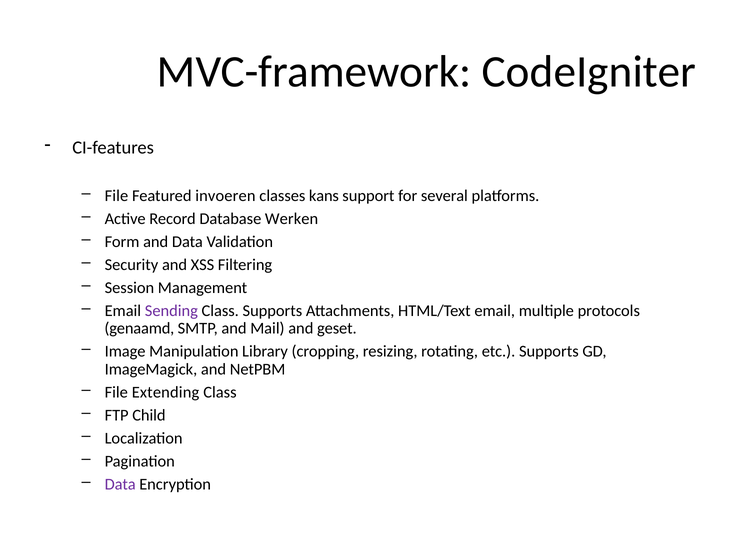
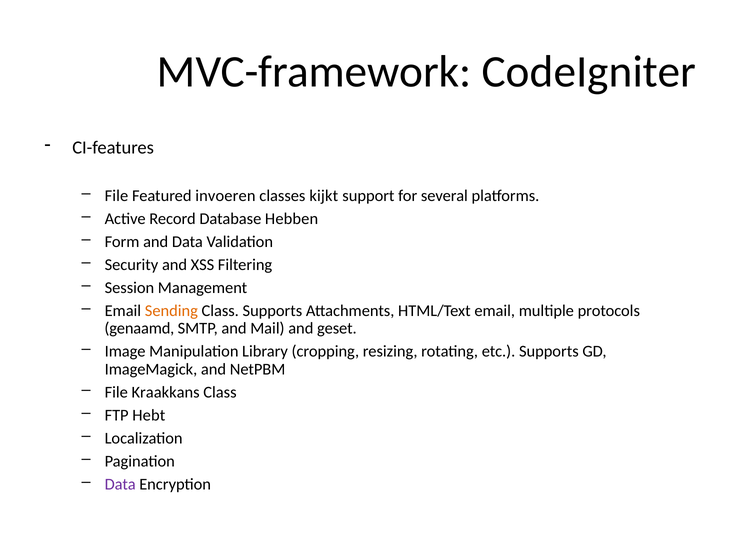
kans: kans -> kijkt (324, 196)
Werken: Werken -> Hebben (292, 219)
Sending colour: purple -> orange (171, 311)
Extending: Extending -> Kraakkans (166, 392)
Child: Child -> Hebt (149, 415)
